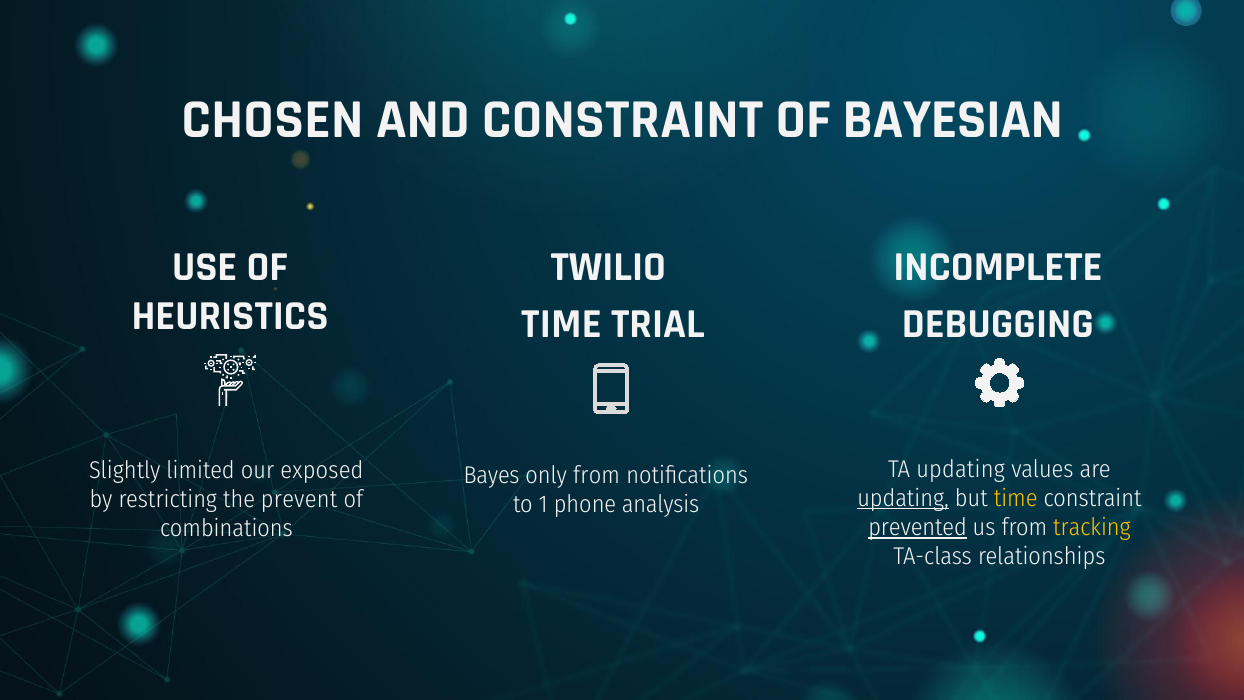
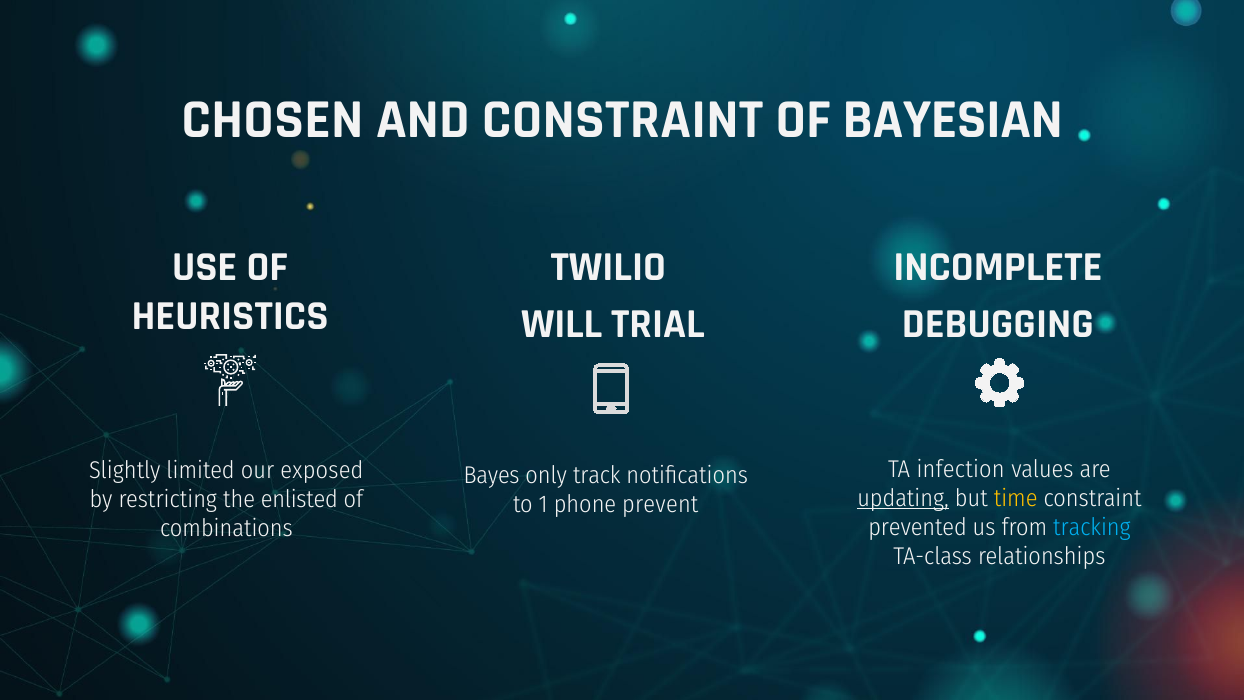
TIME: TIME -> WILL (562, 323)
TA updating: updating -> infection (961, 469)
only from: from -> track (597, 475)
prevent: prevent -> enlisted (299, 500)
analysis: analysis -> prevent (660, 504)
prevented underline: present -> none (918, 527)
tracking colour: yellow -> light blue (1092, 527)
